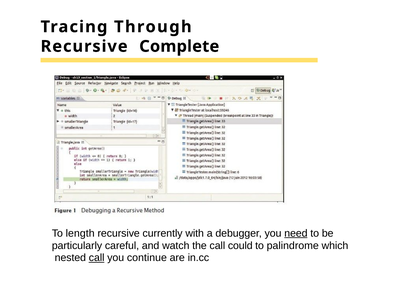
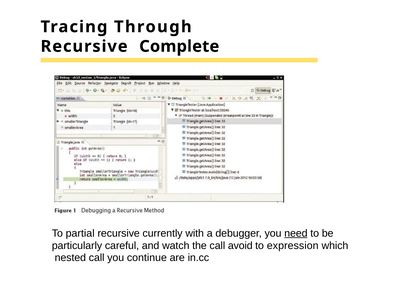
length: length -> partial (80, 233)
could: could -> avoid (240, 246)
palindrome: palindrome -> expression (293, 246)
call underline: present -> none (97, 258)
